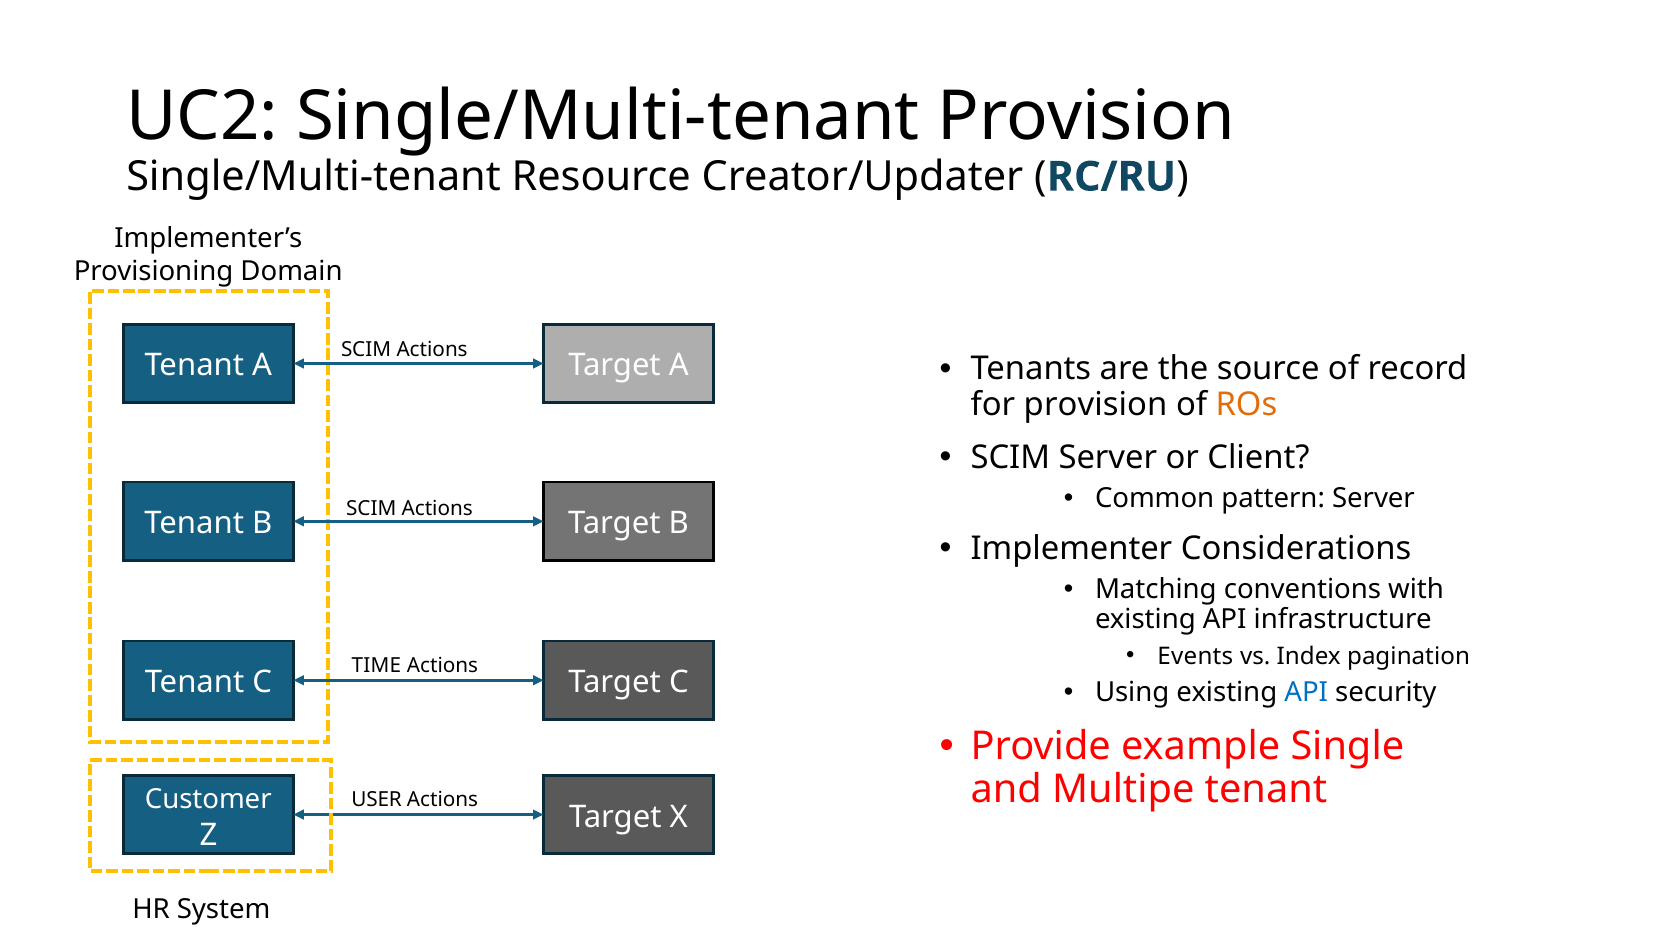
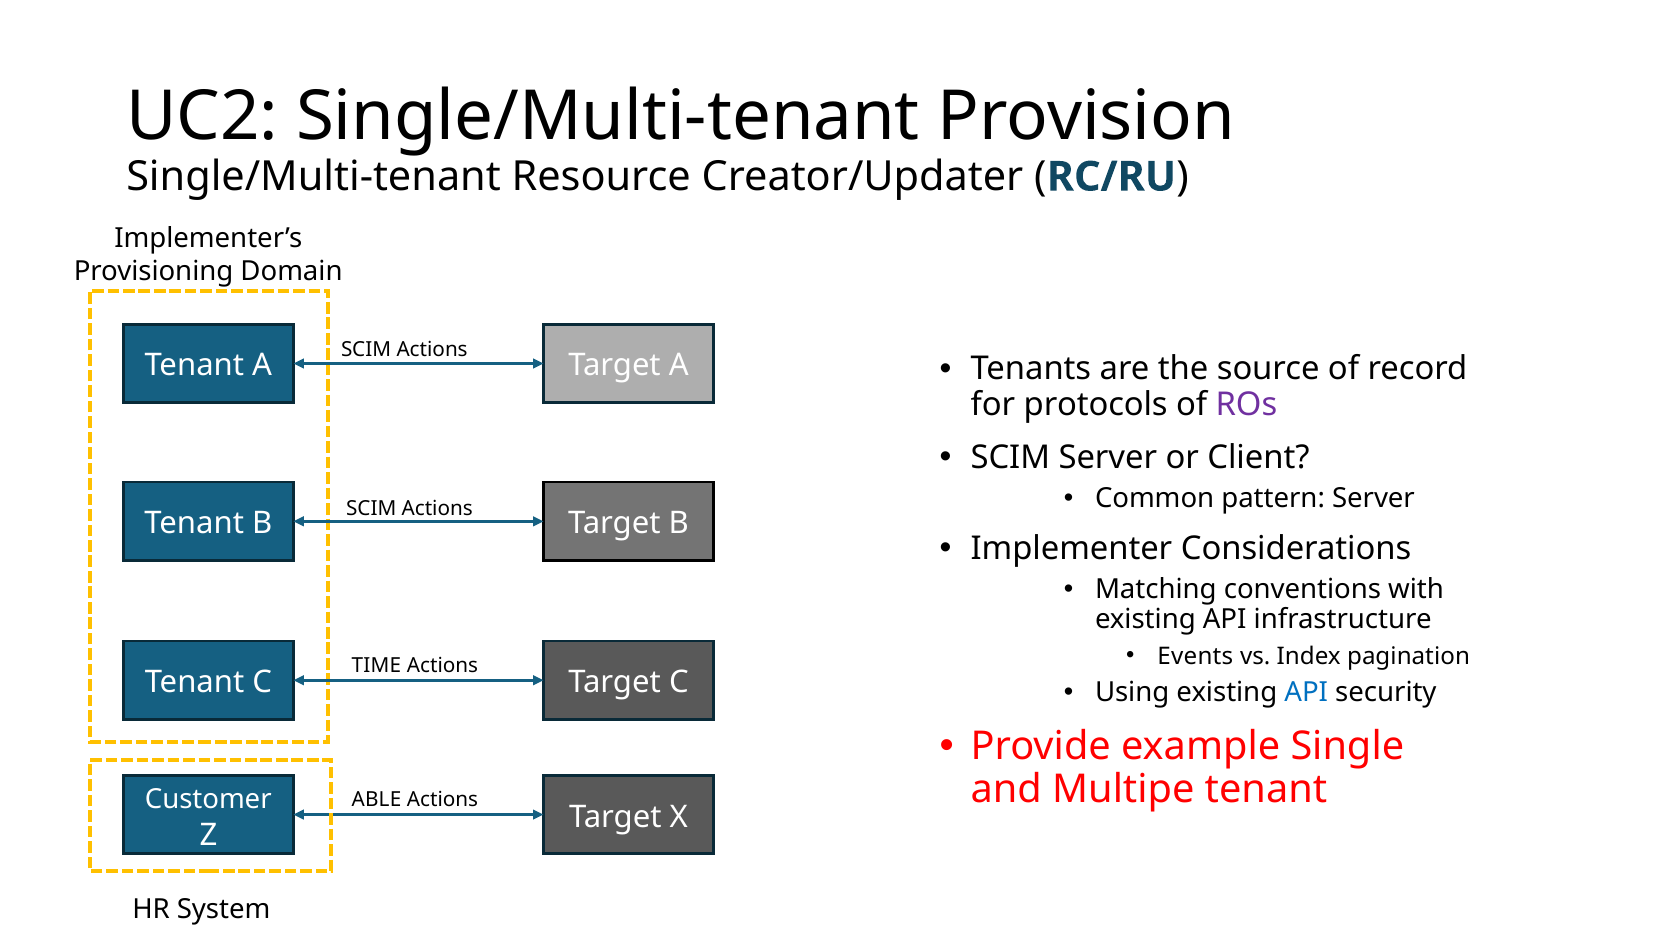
for provision: provision -> protocols (1096, 404)
ROs colour: orange -> purple (1246, 404)
USER: USER -> ABLE (376, 799)
